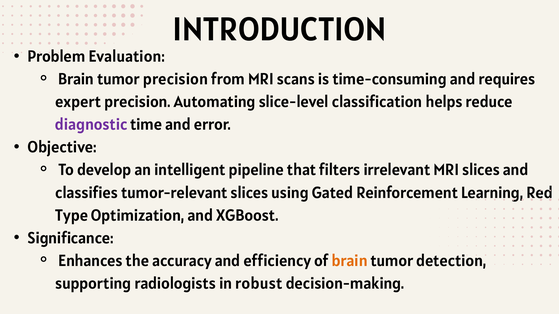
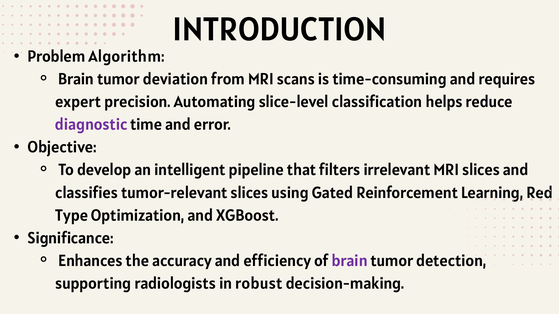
Evaluation: Evaluation -> Algorithm (127, 57)
tumor precision: precision -> deviation (176, 79)
brain colour: orange -> purple (350, 261)
